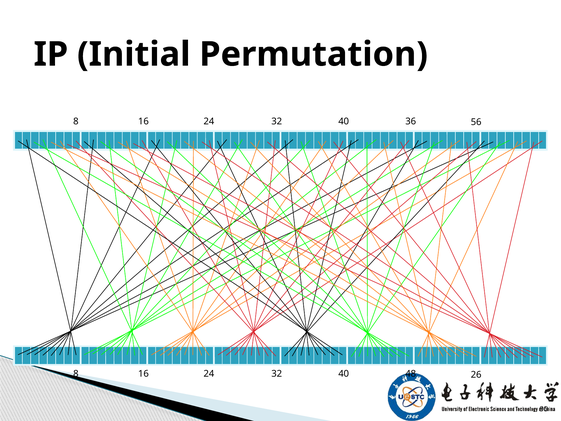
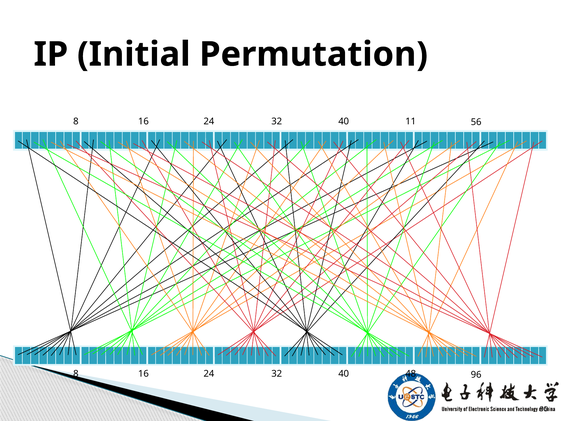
36: 36 -> 11 (411, 121)
48 26: 26 -> 96 (476, 374)
